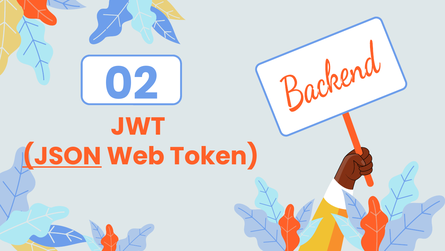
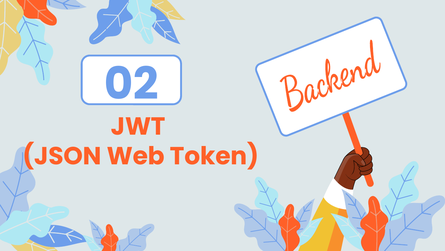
JSON underline: present -> none (62, 156)
